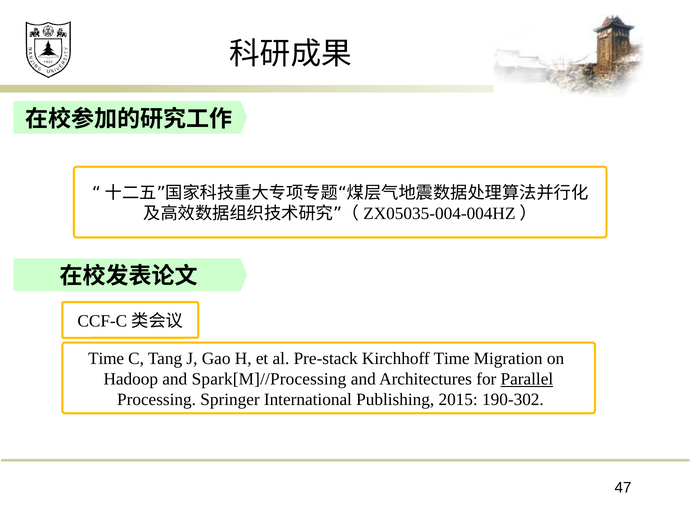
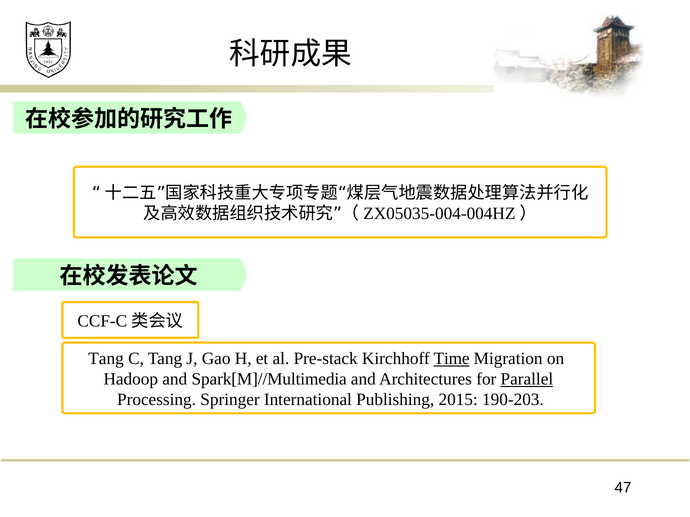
Time: Time -> Tang (106, 359)
Time underline: none -> present (452, 359)
Spark[M]//Processing: Spark[M]//Processing -> Spark[M]//Multimedia (269, 379)
190-302: 190-302 -> 190-203 (513, 400)
